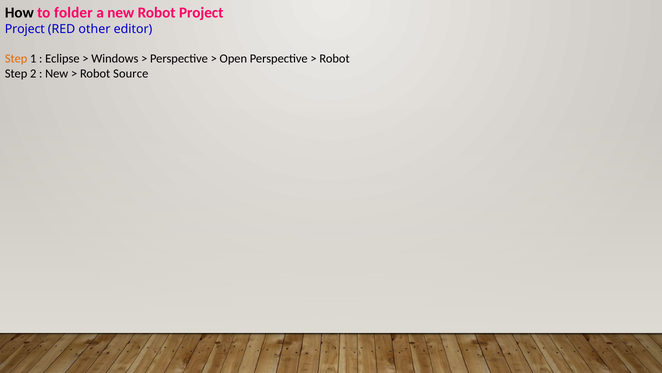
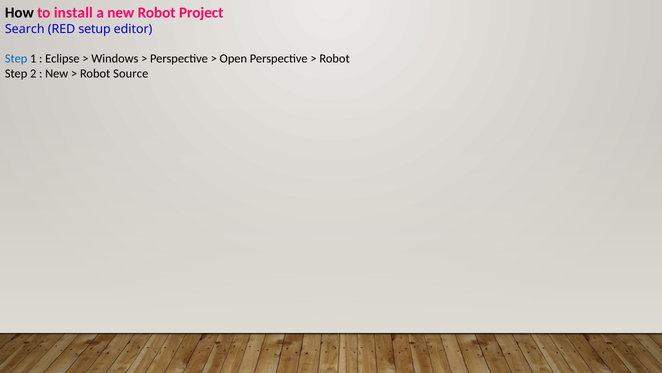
folder: folder -> install (73, 13)
Project: Project -> Search (25, 29)
other: other -> setup (95, 29)
Step colour: orange -> blue (16, 59)
